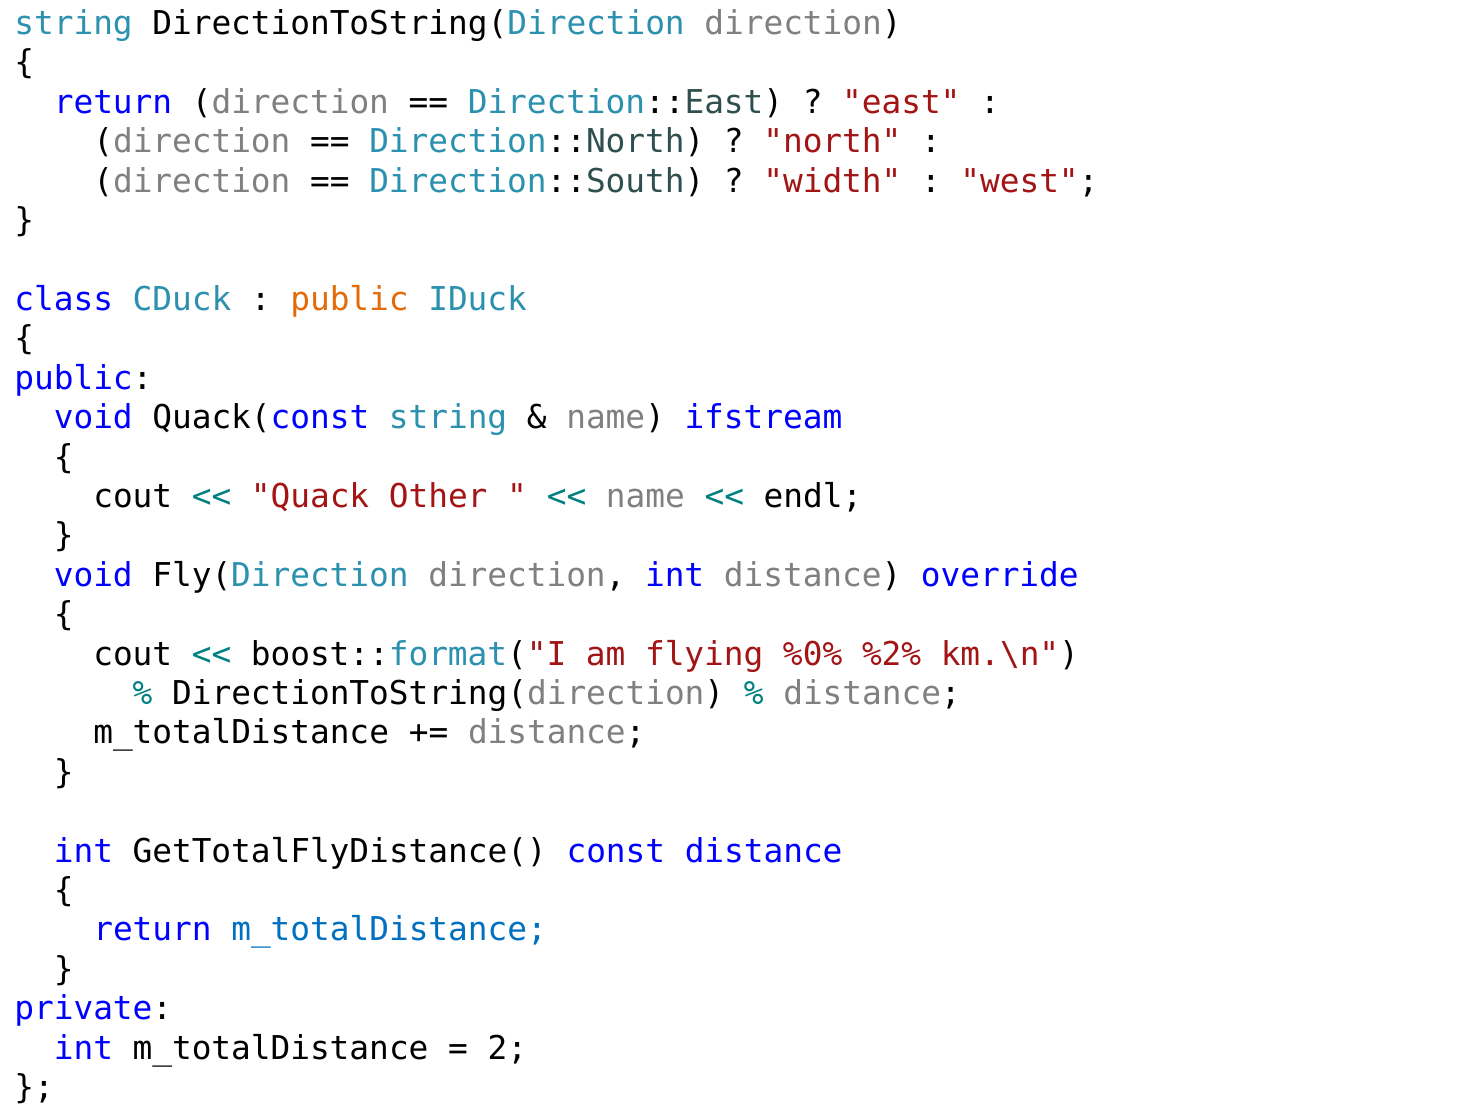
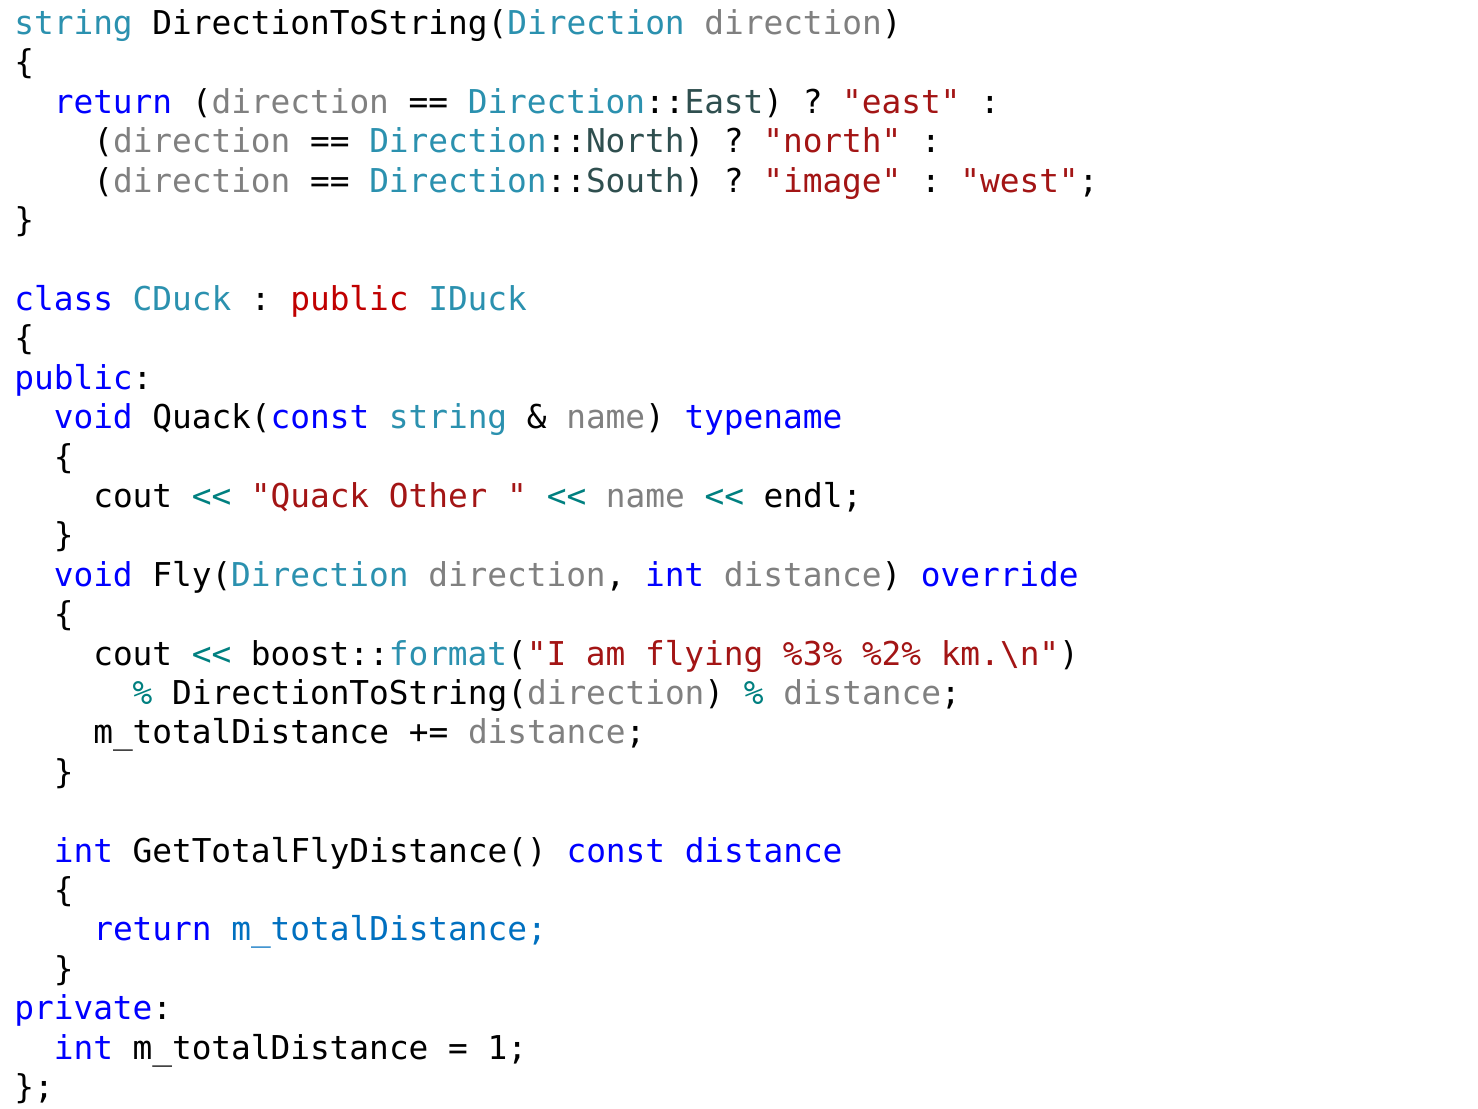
width: width -> image (832, 181)
public colour: orange -> red (350, 299)
ifstream: ifstream -> typename (763, 418)
%0%: %0% -> %3% (813, 654)
2: 2 -> 1 (507, 1048)
